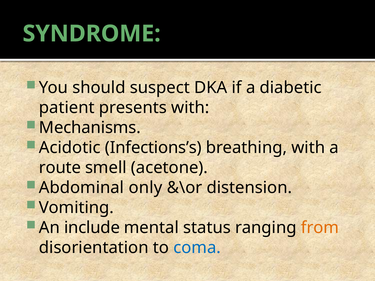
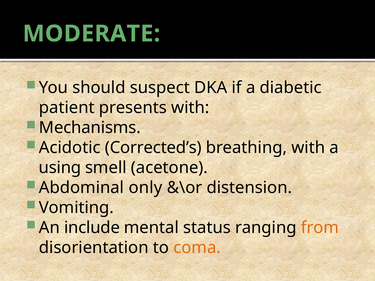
SYNDROME: SYNDROME -> MODERATE (91, 34)
Infections’s: Infections’s -> Corrected’s (153, 148)
route: route -> using (60, 168)
coma colour: blue -> orange (197, 248)
